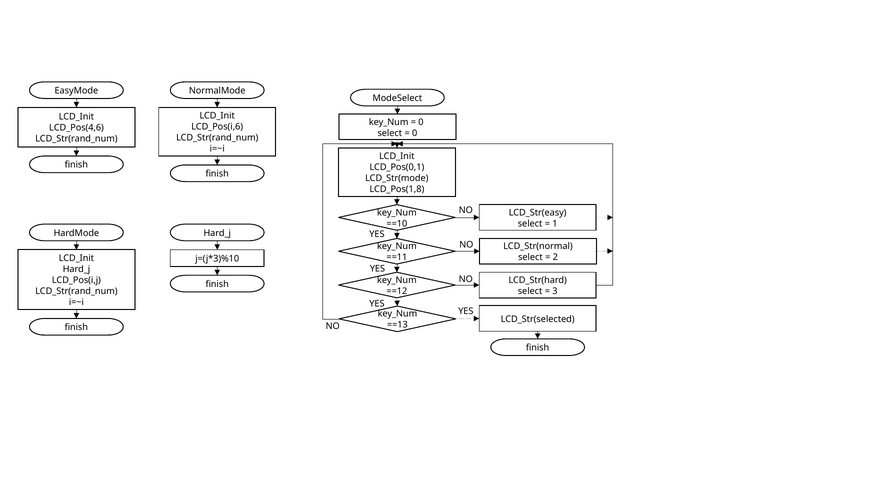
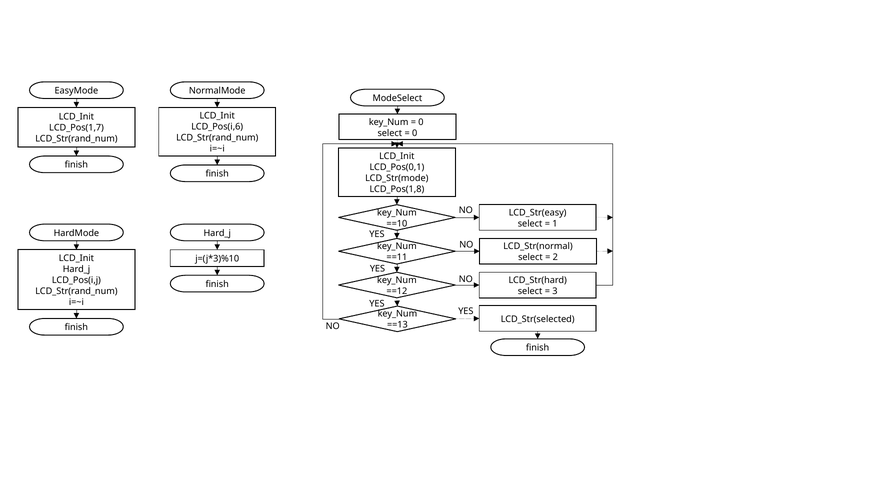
LCD_Pos(4,6: LCD_Pos(4,6 -> LCD_Pos(1,7 (76, 128)
